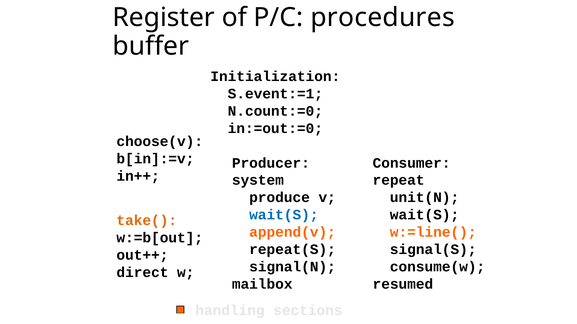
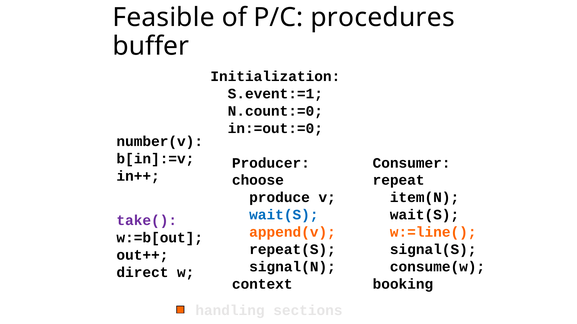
Register: Register -> Feasible (164, 18)
choose(v: choose(v -> number(v (160, 142)
system: system -> choose (258, 181)
unit(N: unit(N -> item(N (425, 198)
take( colour: orange -> purple (147, 221)
mailbox: mailbox -> context (262, 284)
resumed: resumed -> booking (403, 284)
